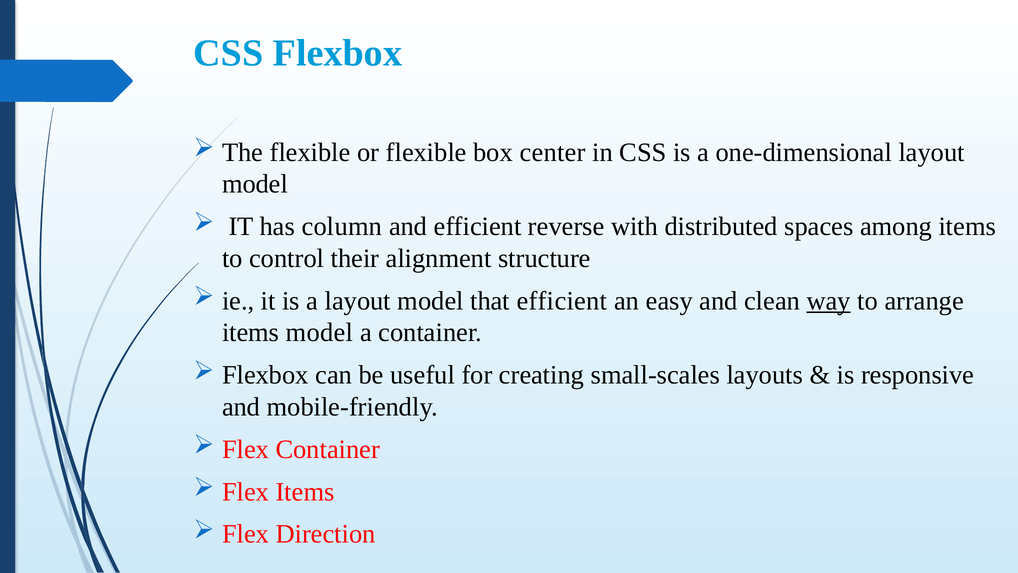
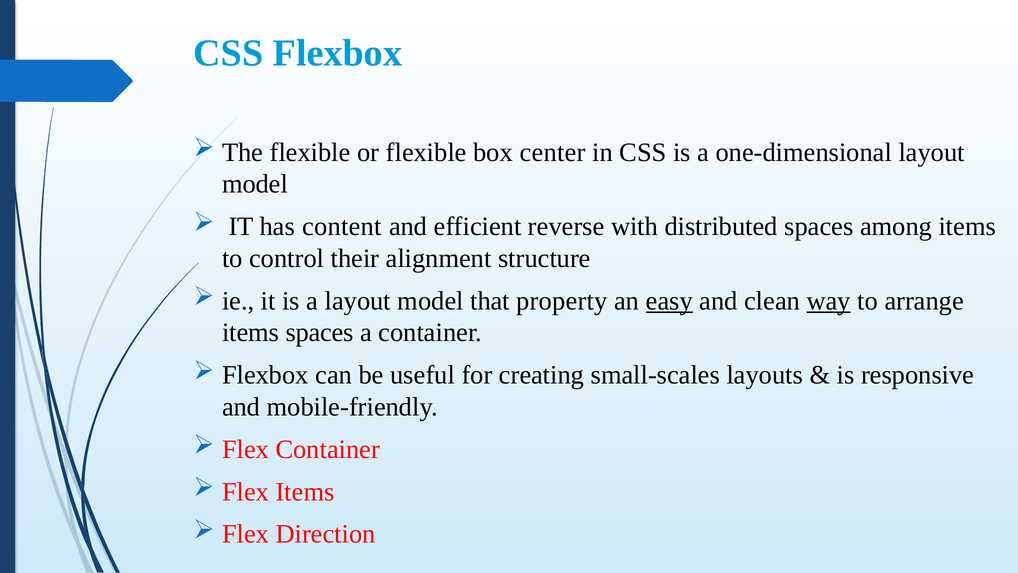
column: column -> content (342, 226)
that efficient: efficient -> property (562, 301)
easy underline: none -> present (669, 301)
items model: model -> spaces (320, 332)
